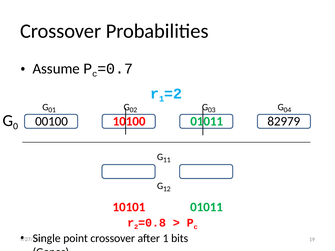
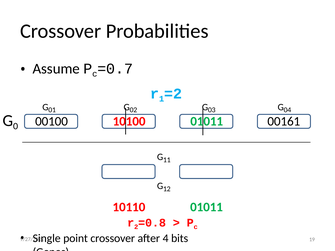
82979: 82979 -> 00161 (284, 122)
10101: 10101 -> 10110 (129, 207)
after 1: 1 -> 4 (166, 238)
